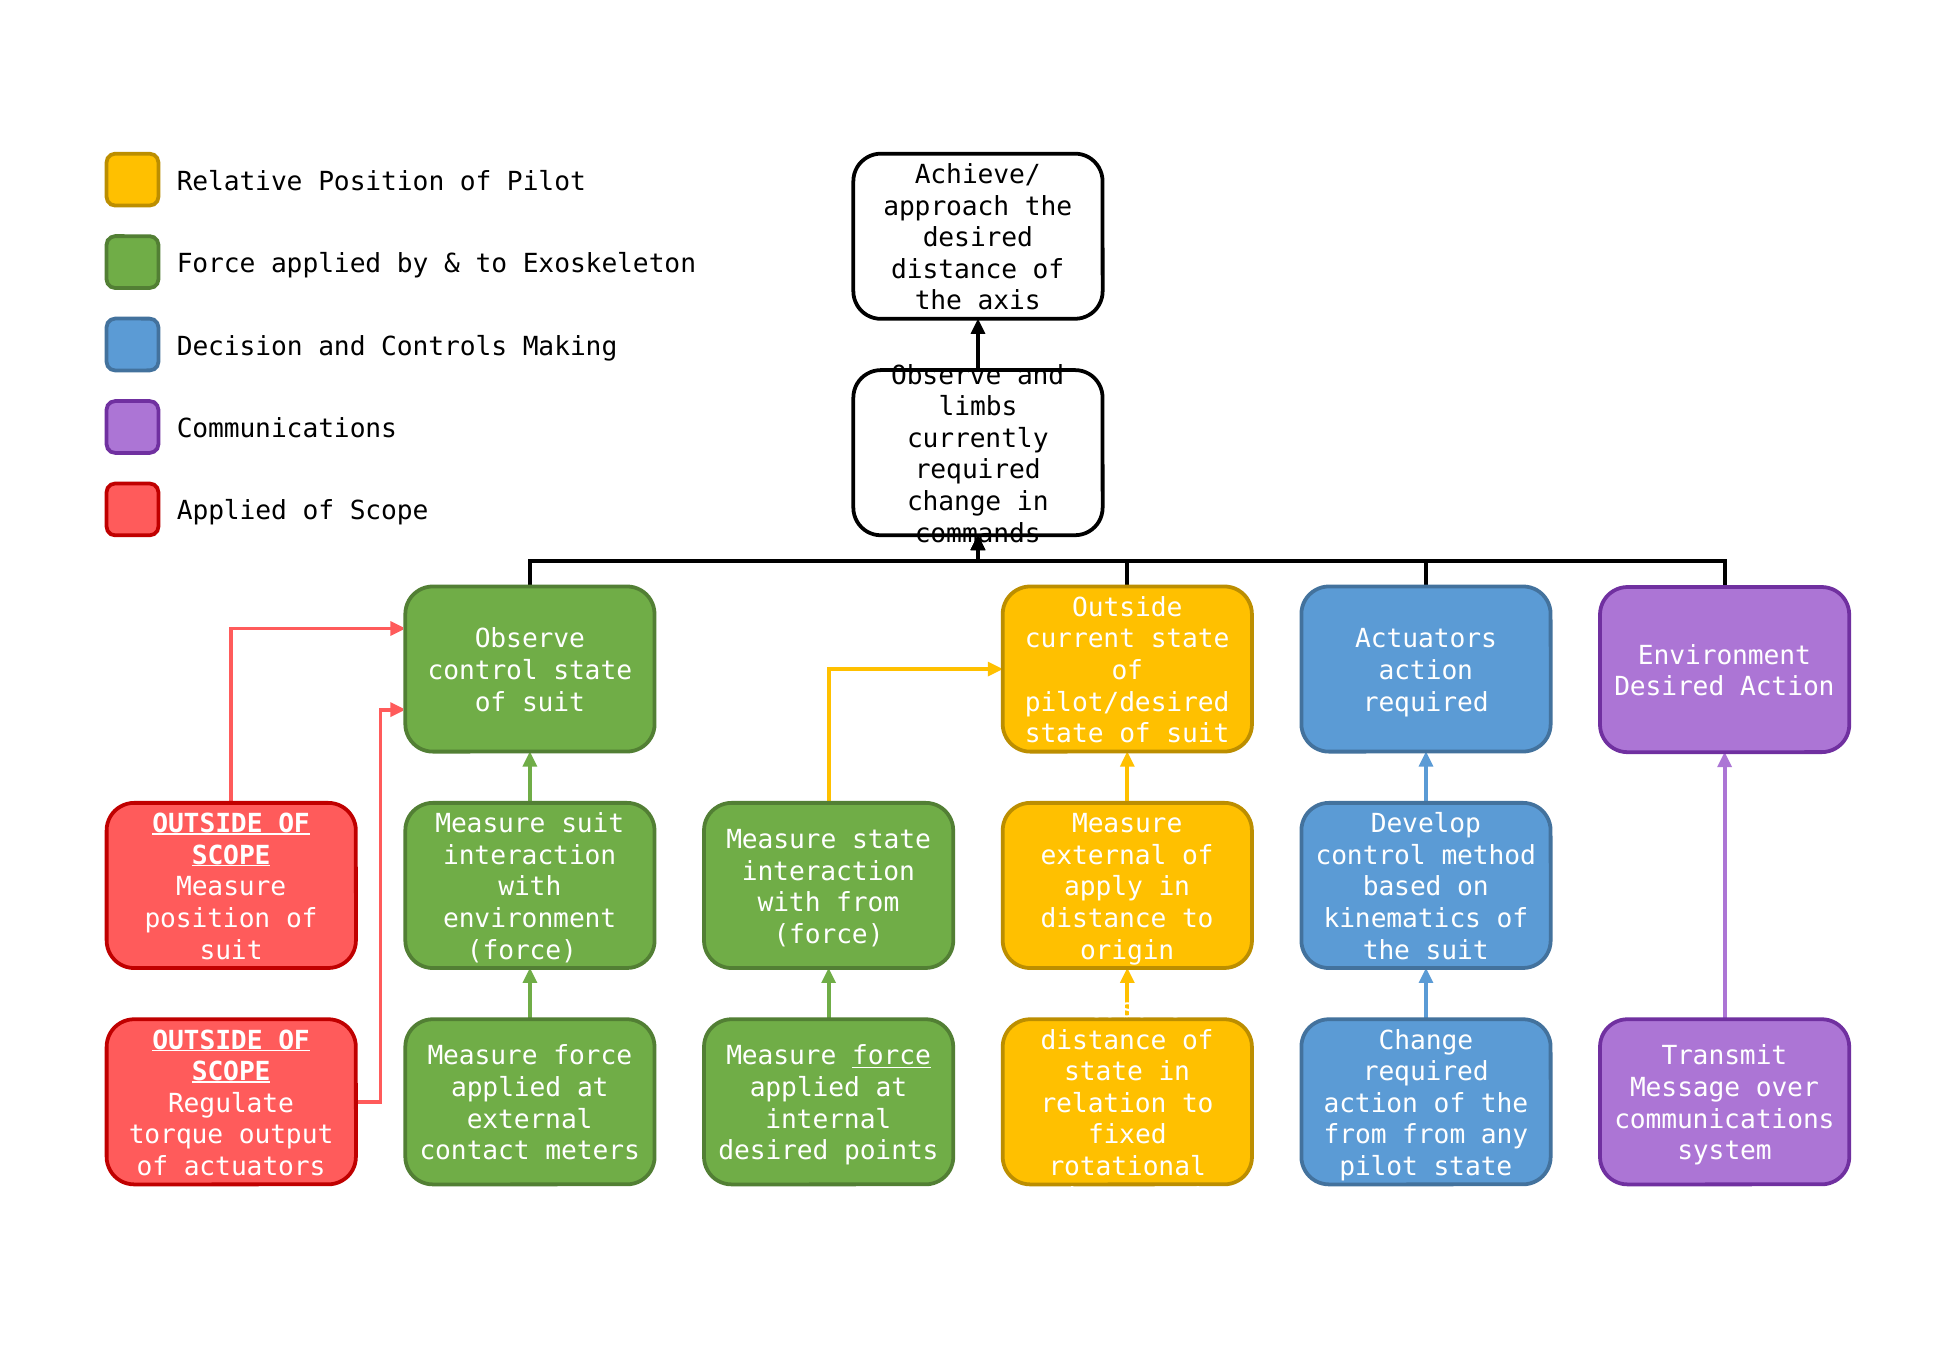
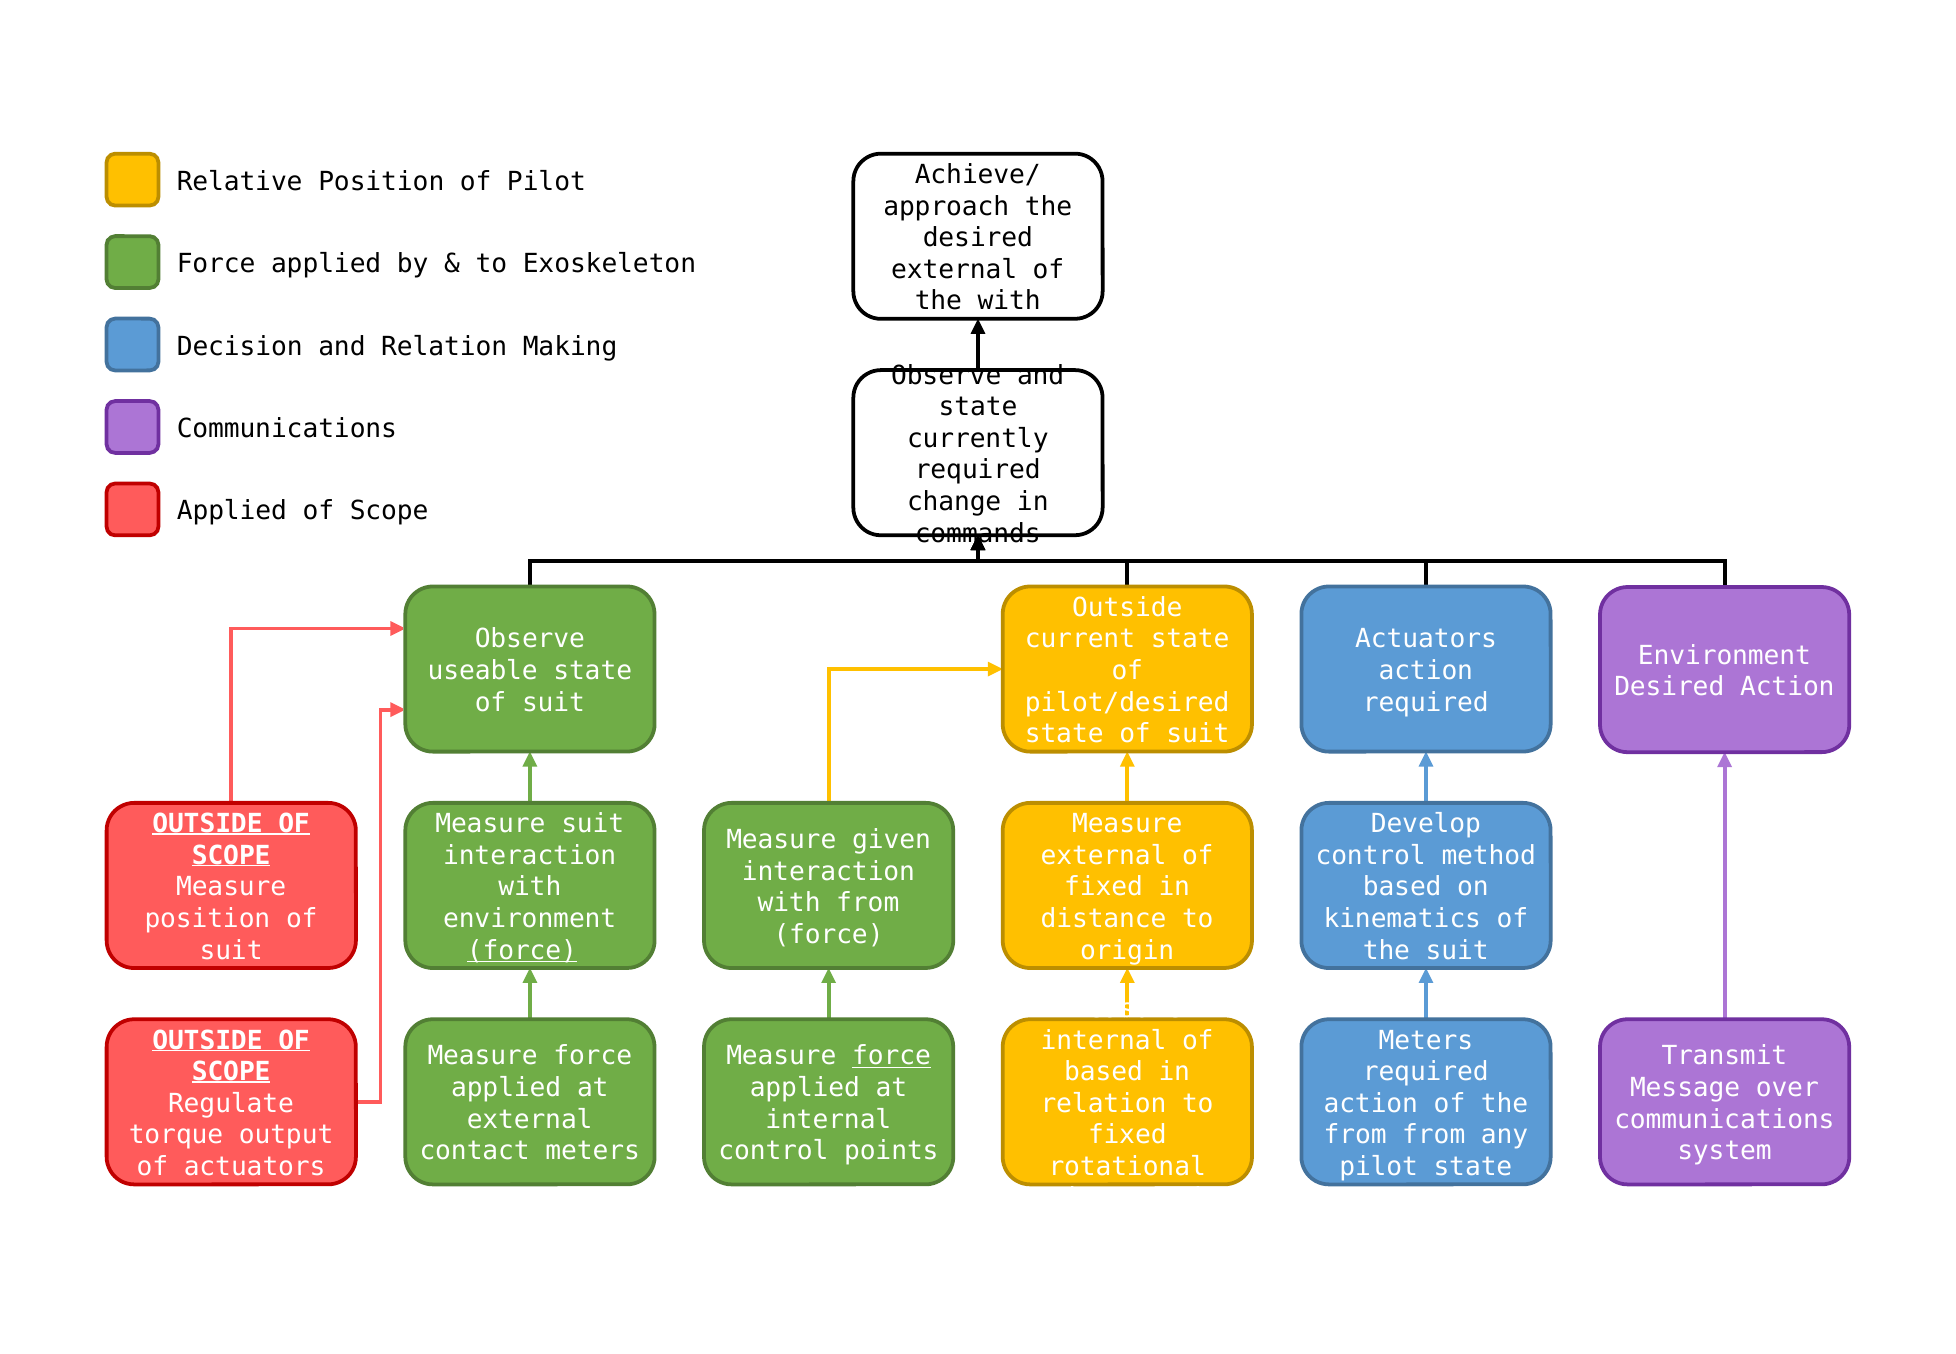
distance: distance -> external (954, 270)
the axis: axis -> with (1009, 301)
and Controls: Controls -> Relation (444, 346)
limbs: limbs -> state (978, 407)
control: control -> useable (483, 671)
Measure state: state -> given (892, 840)
apply: apply -> fixed (1104, 887)
force underline: none -> present (522, 950)
distance: distance -> internal (1104, 1041)
Change: Change -> Meters (1426, 1041)
state: state -> based (1104, 1072)
desired: desired -> control (773, 1151)
